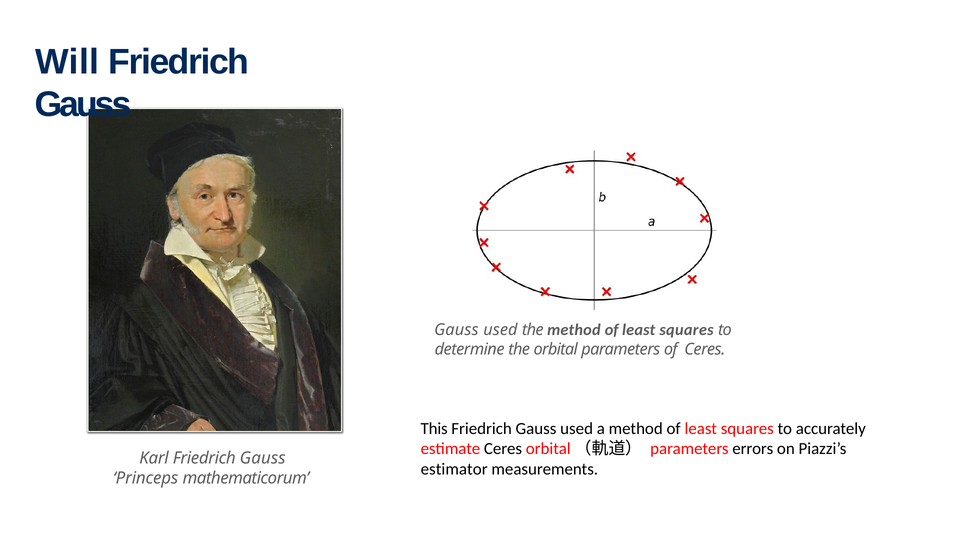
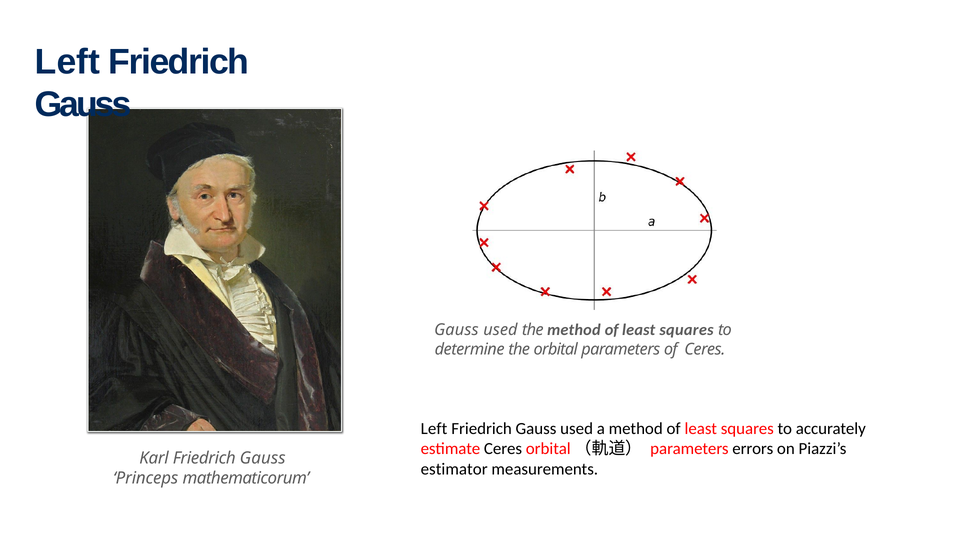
Will: Will -> Left (67, 62)
This: This -> Left (434, 428)
